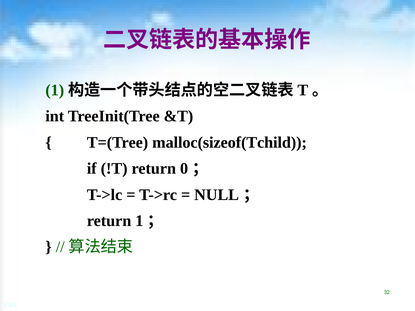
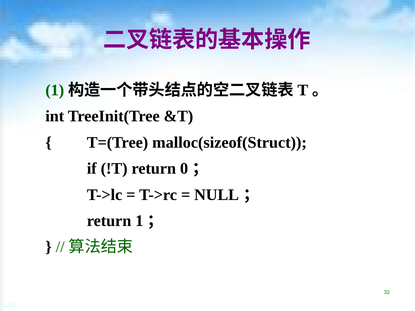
malloc(sizeof(Tchild: malloc(sizeof(Tchild -> malloc(sizeof(Struct (230, 143)
